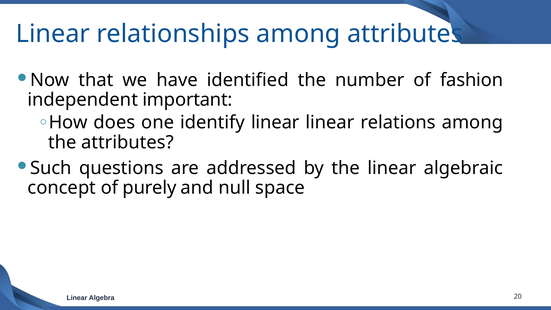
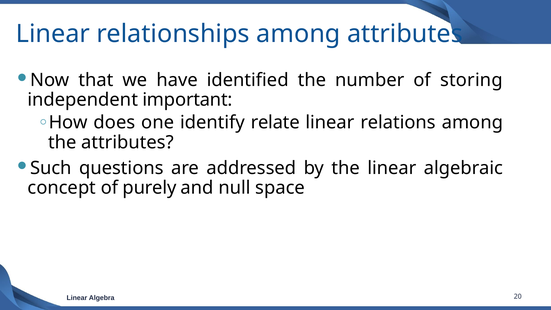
fashion: fashion -> storing (472, 80)
identify linear: linear -> relate (275, 123)
